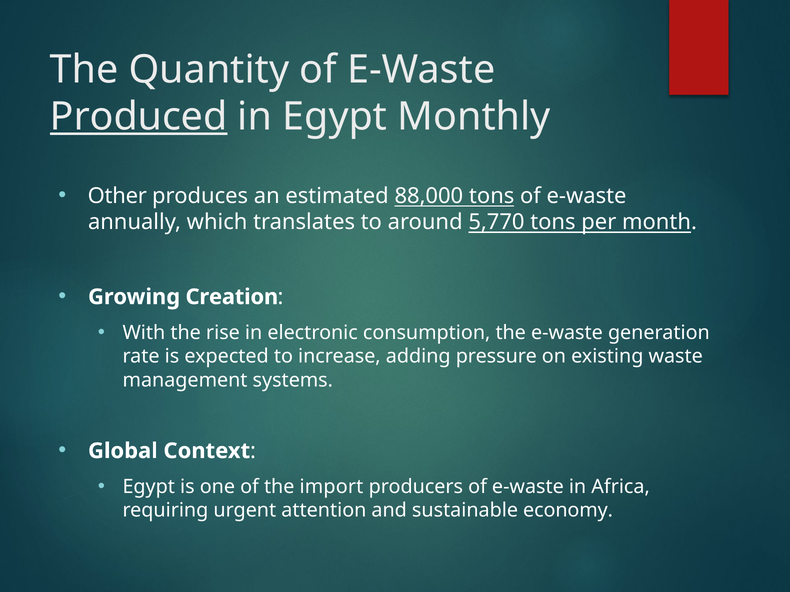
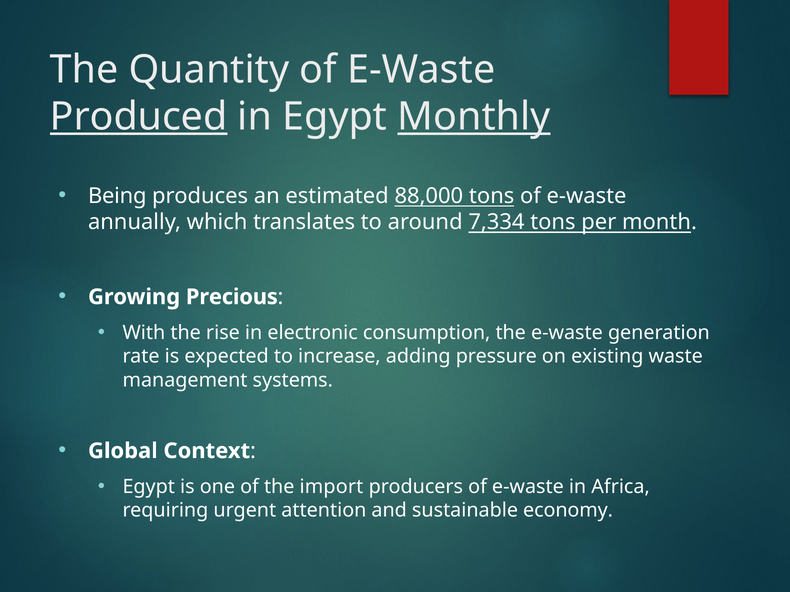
Monthly underline: none -> present (474, 117)
Other: Other -> Being (117, 196)
5,770: 5,770 -> 7,334 (496, 222)
Creation: Creation -> Precious (232, 297)
